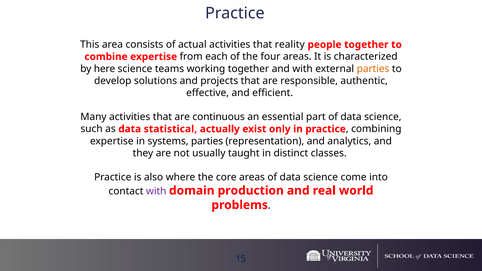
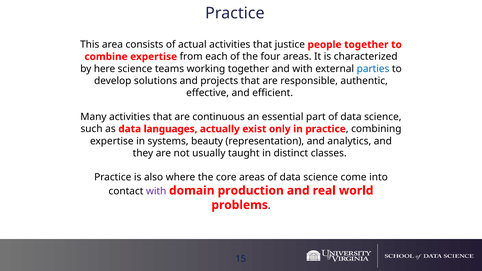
reality: reality -> justice (290, 45)
parties colour: orange -> blue (373, 69)
statistical: statistical -> languages (171, 129)
systems parties: parties -> beauty (207, 141)
